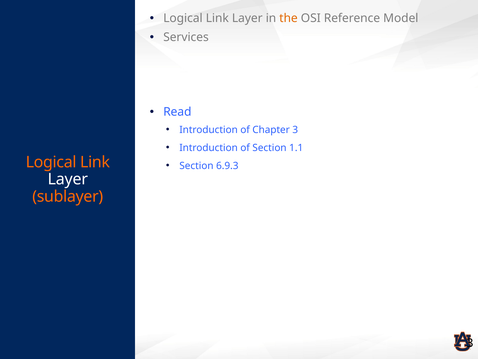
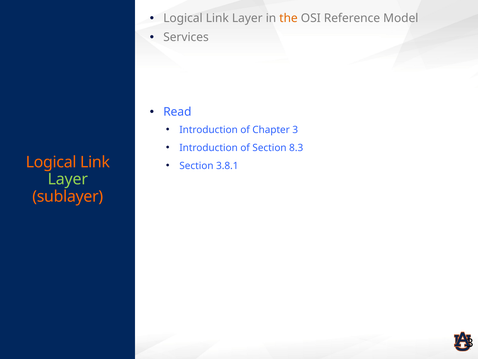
1.1: 1.1 -> 8.3 (296, 148)
6.9.3: 6.9.3 -> 3.8.1 (227, 166)
Layer colour: white -> light green (68, 179)
